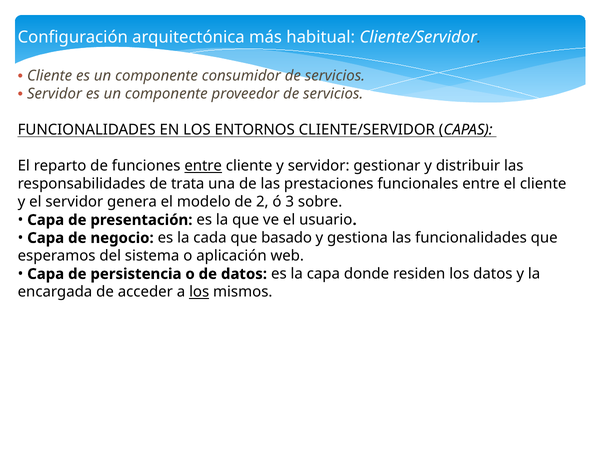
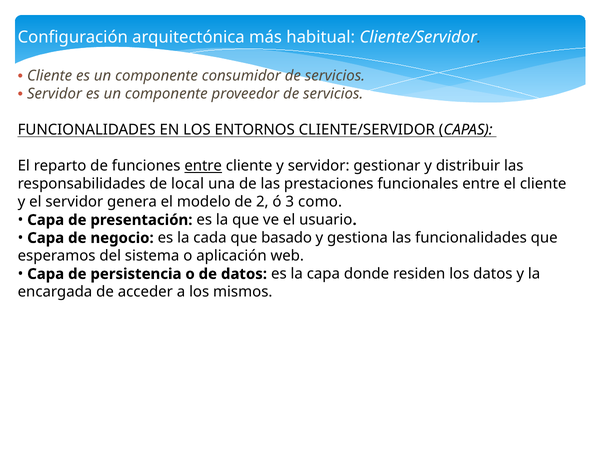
trata: trata -> local (188, 184)
sobre: sobre -> como (320, 202)
los underline: present -> none (199, 292)
